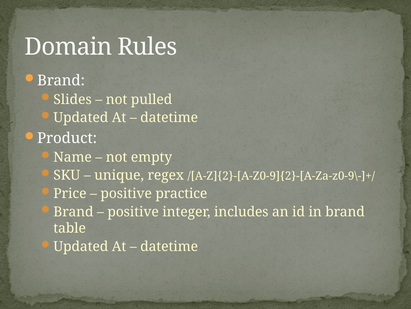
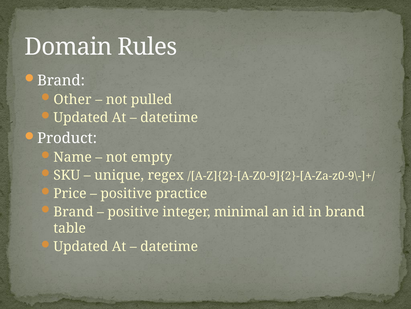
Slides: Slides -> Other (73, 99)
includes: includes -> minimal (241, 211)
